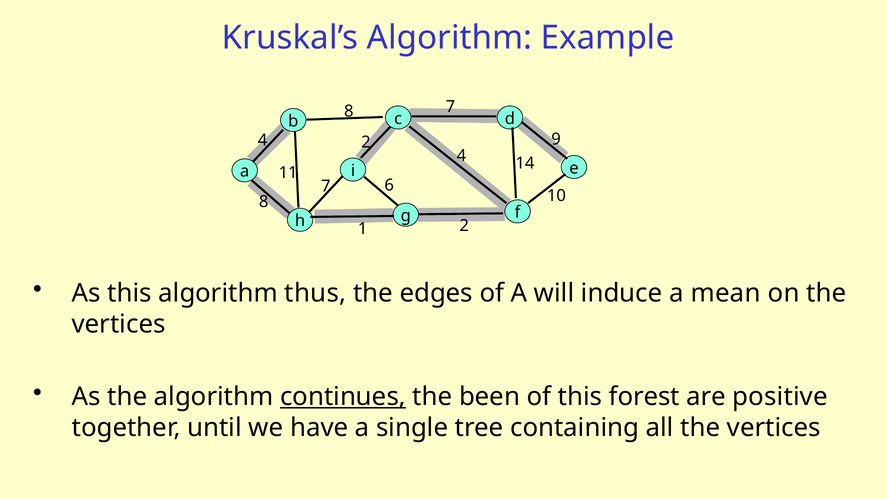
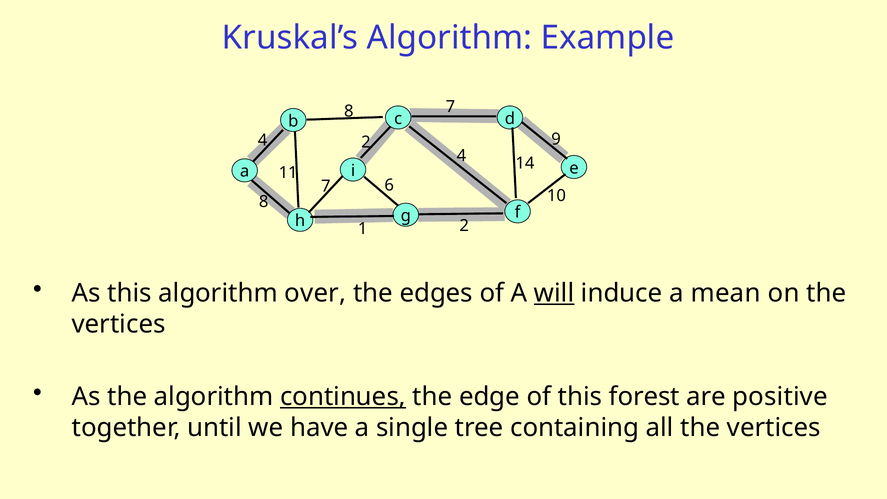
thus: thus -> over (315, 293)
will underline: none -> present (554, 293)
been: been -> edge (490, 397)
